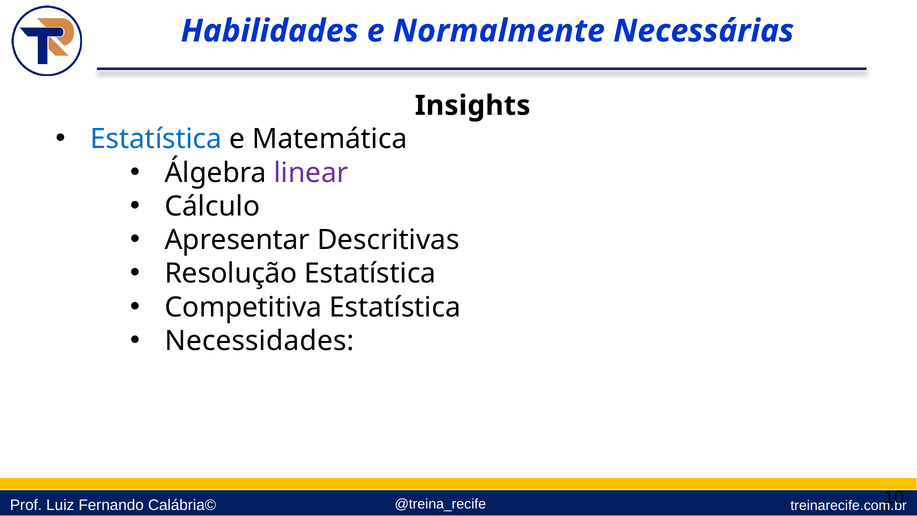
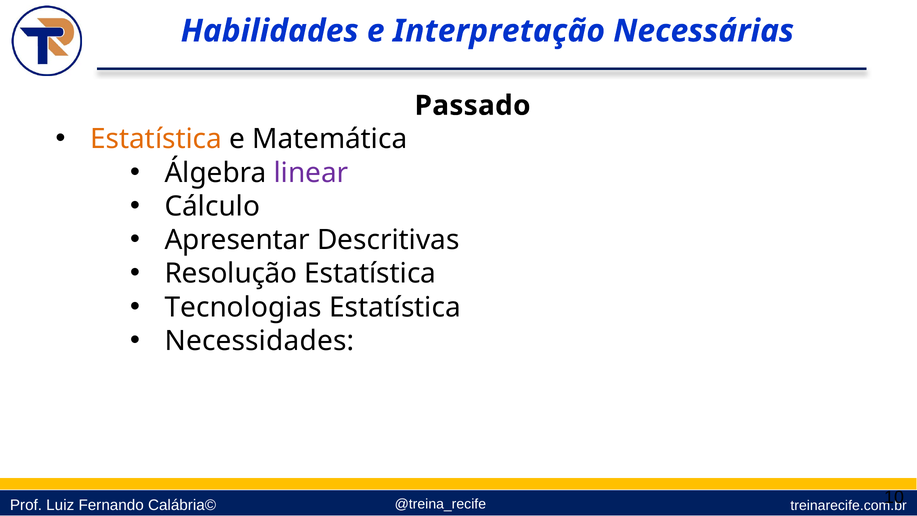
Normalmente: Normalmente -> Interpretação (499, 31)
Insights: Insights -> Passado (473, 106)
Estatística colour: blue -> orange (156, 139)
Competitiva: Competitiva -> Tecnologias (243, 307)
